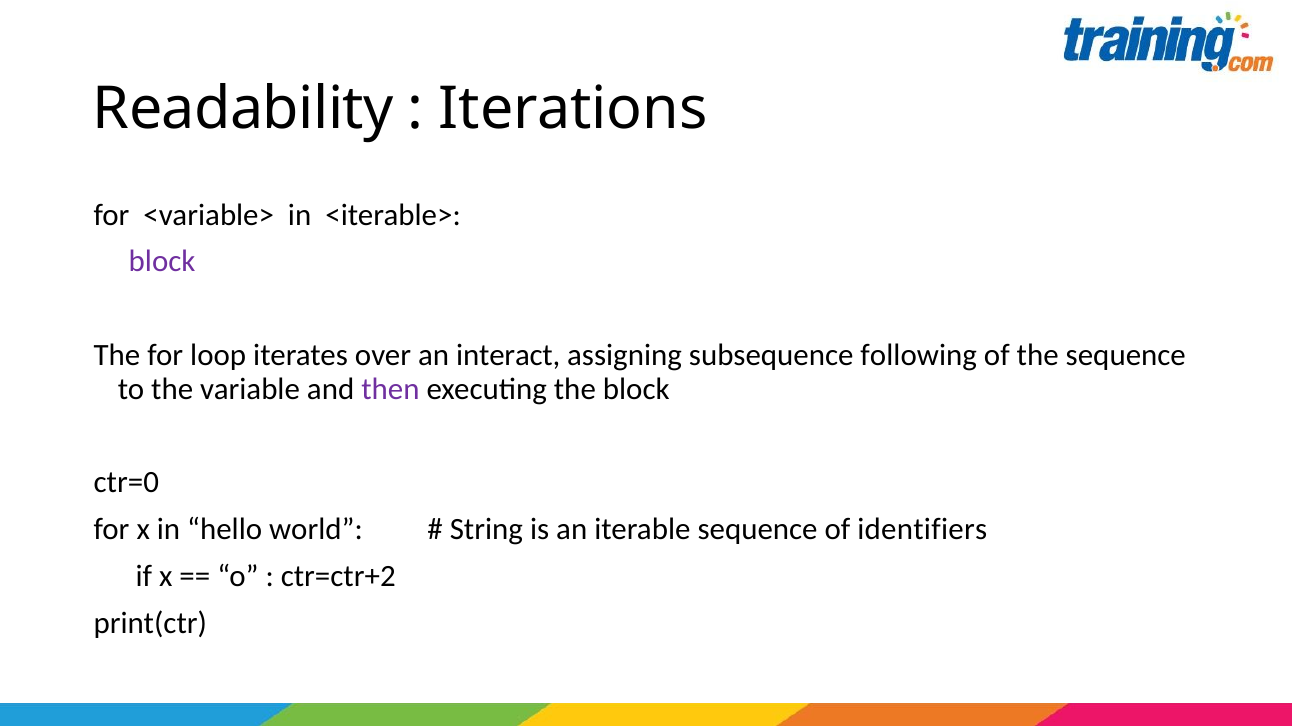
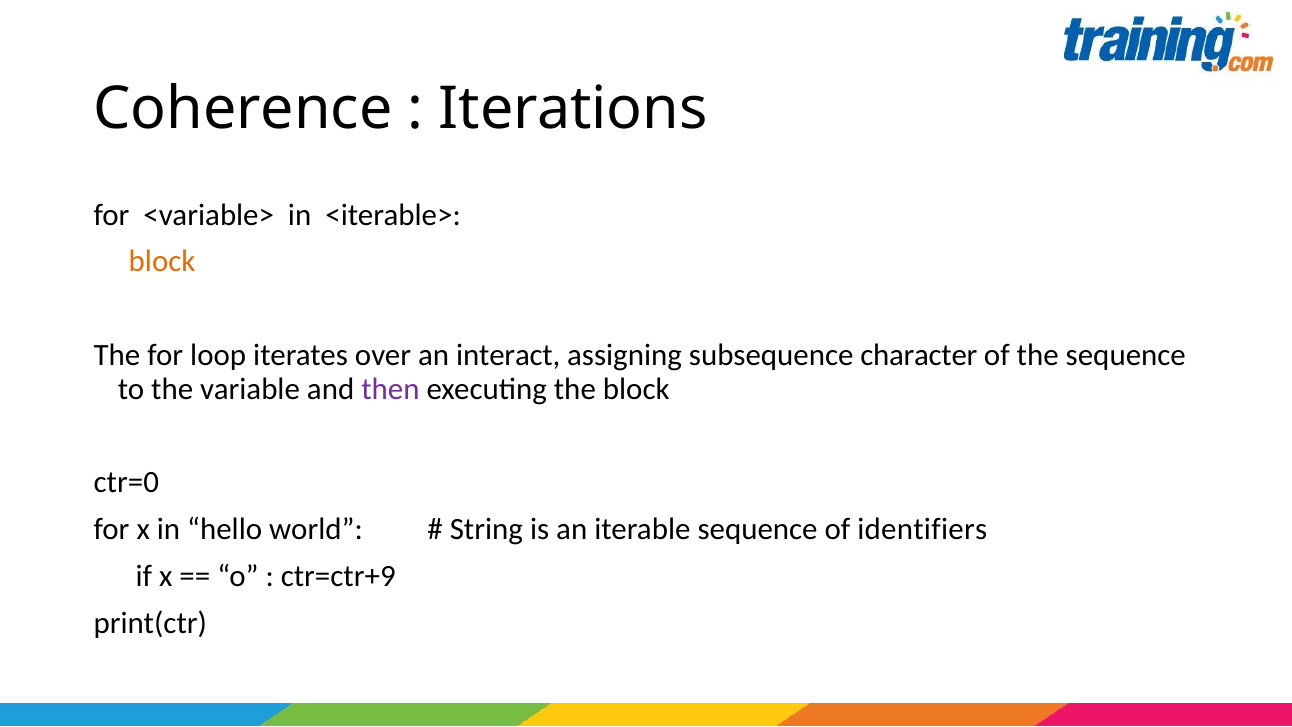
Readability: Readability -> Coherence (243, 109)
block colour: purple -> orange (162, 262)
following: following -> character (919, 355)
ctr=ctr+2: ctr=ctr+2 -> ctr=ctr+9 (338, 576)
